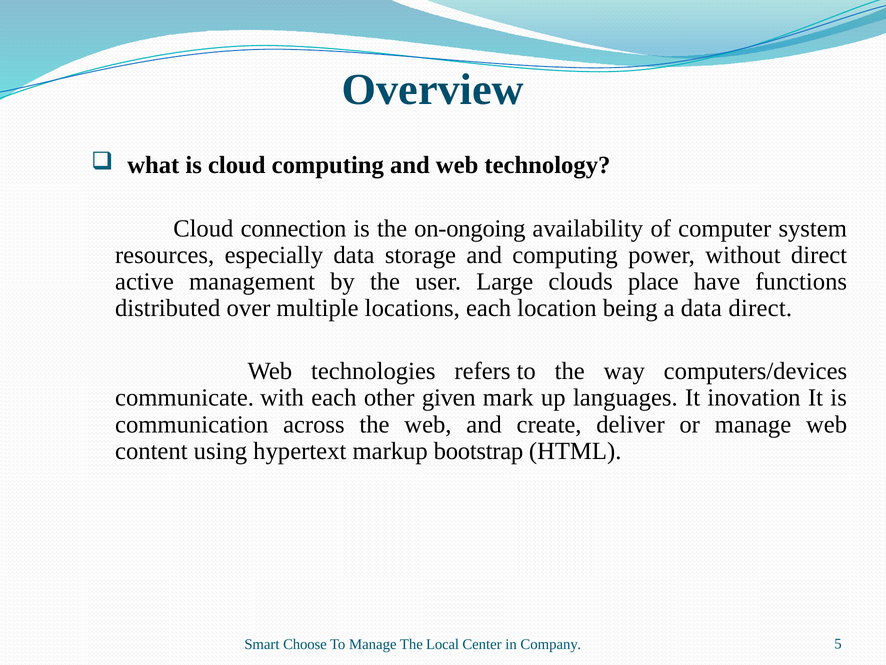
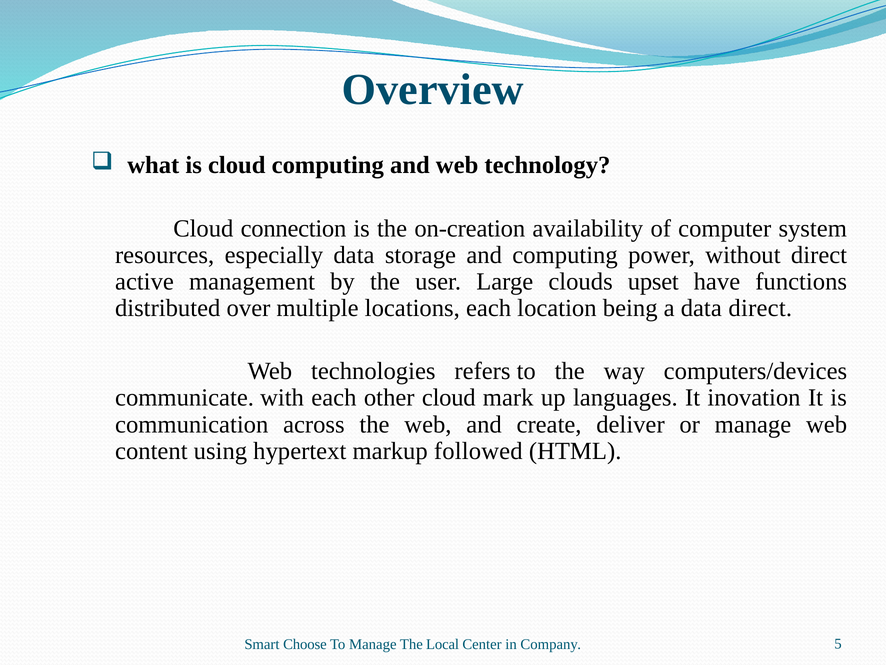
on-ongoing: on-ongoing -> on-creation (470, 228)
place: place -> upset (653, 281)
other given: given -> cloud (449, 398)
bootstrap: bootstrap -> followed (478, 451)
